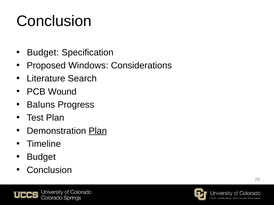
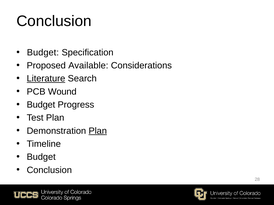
Windows: Windows -> Available (88, 66)
Literature underline: none -> present (46, 79)
Baluns: Baluns -> Budget (41, 105)
